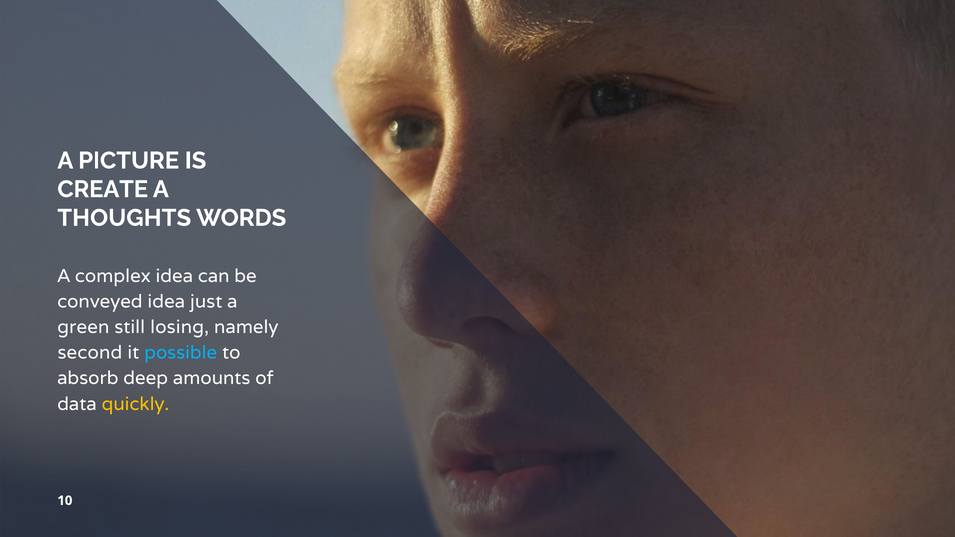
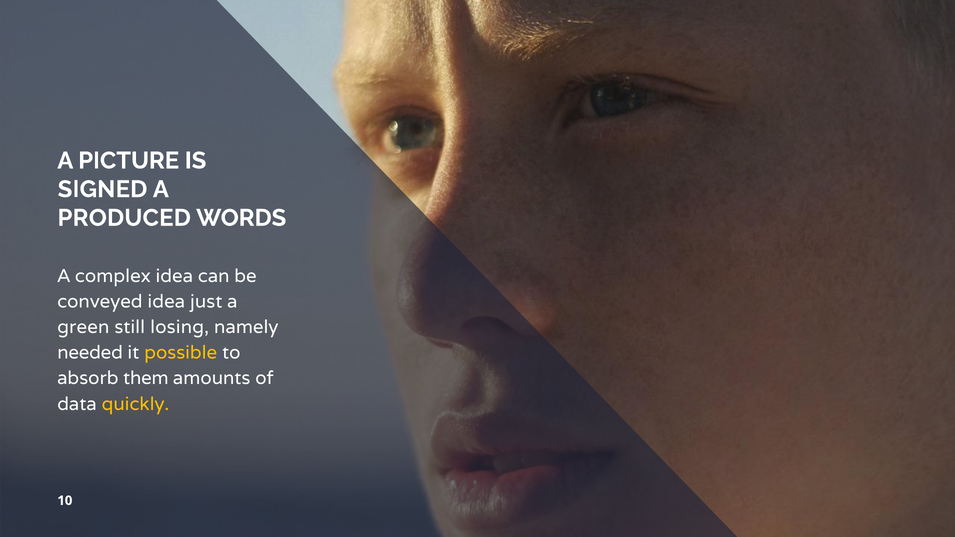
CREATE: CREATE -> SIGNED (102, 189)
THOUGHTS: THOUGHTS -> PRODUCED (124, 218)
second: second -> needed (90, 353)
possible colour: light blue -> yellow (181, 353)
deep: deep -> them (146, 378)
